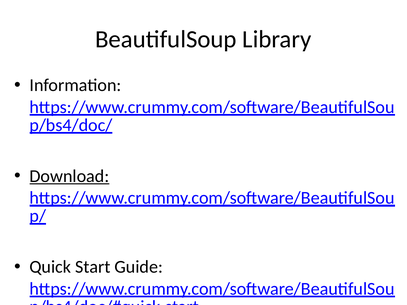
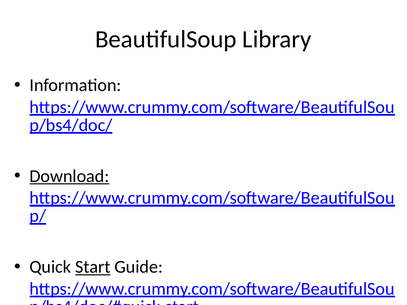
Start underline: none -> present (93, 267)
